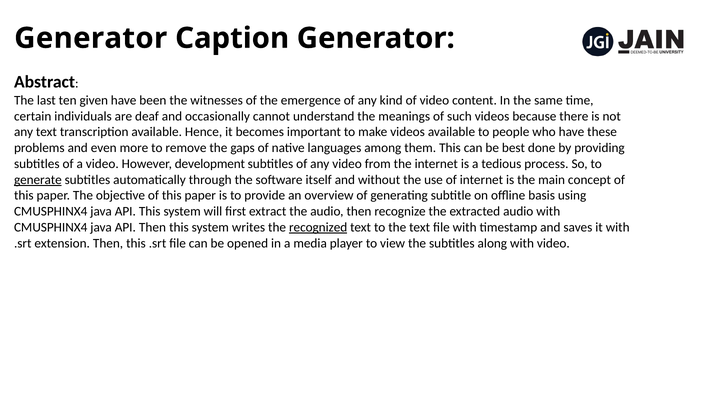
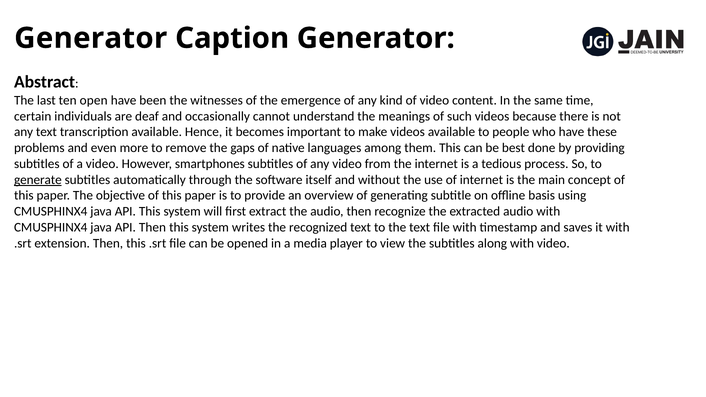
given: given -> open (94, 100)
development: development -> smartphones (210, 164)
recognized underline: present -> none (318, 227)
